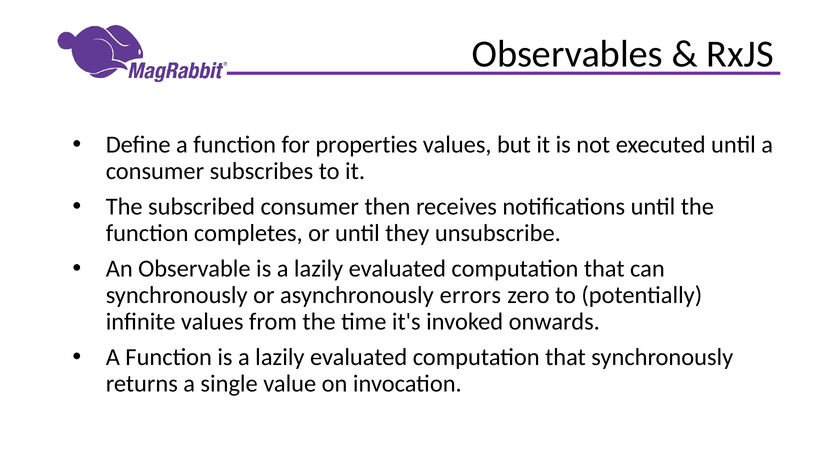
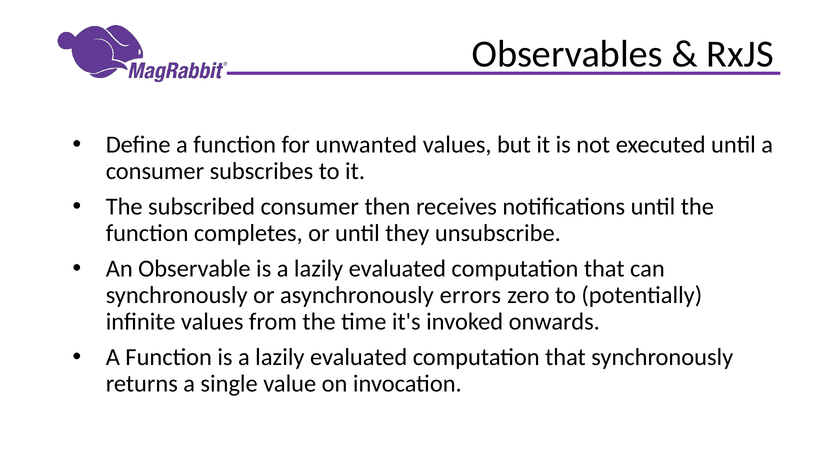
properties: properties -> unwanted (366, 145)
